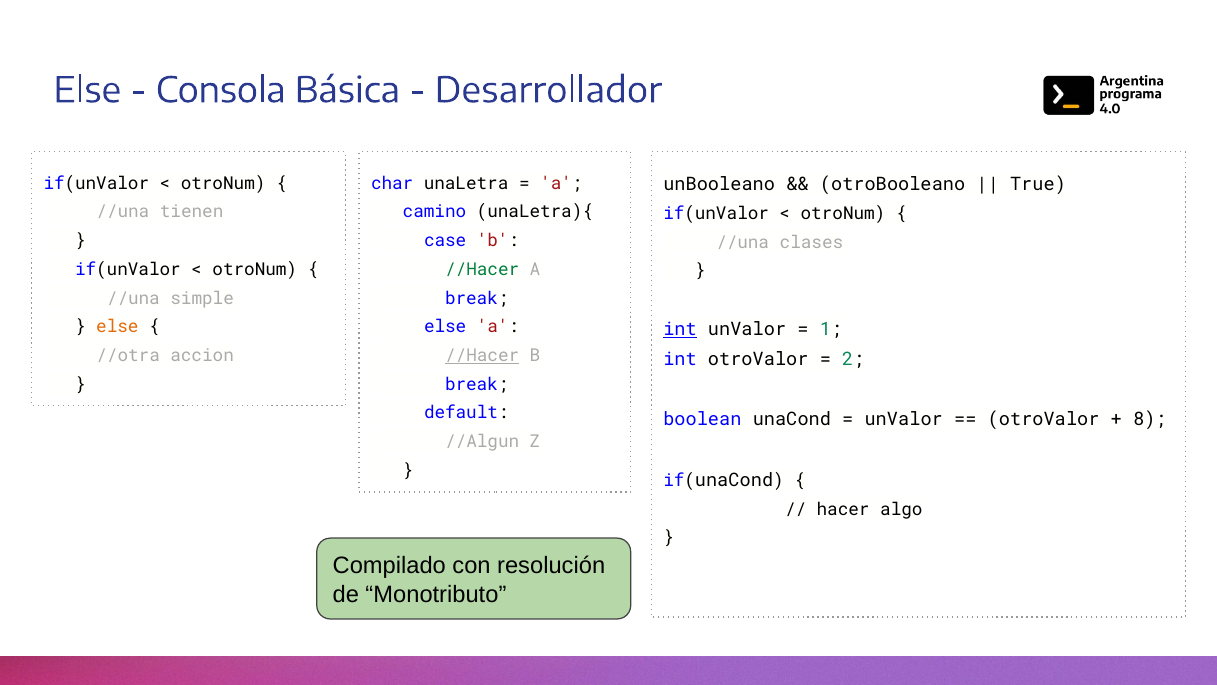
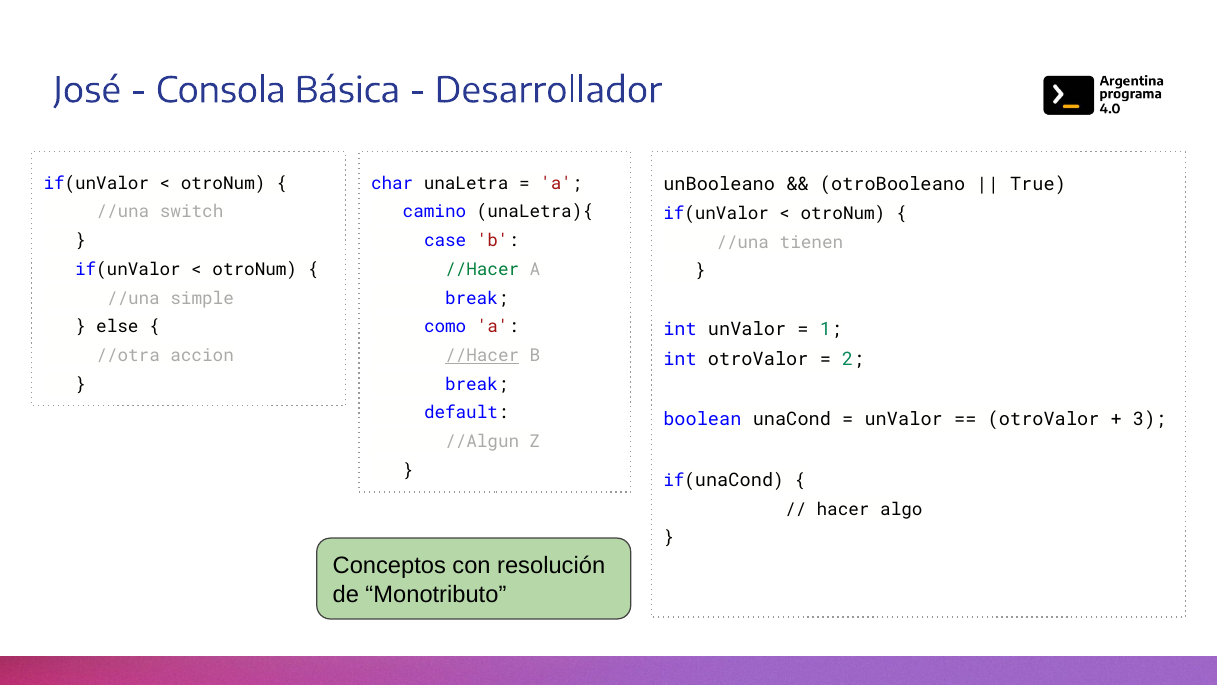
Else: Else -> José (87, 91)
tienen: tienen -> switch (192, 212)
clases: clases -> tienen (811, 242)
else colour: orange -> black (117, 327)
else: else -> como (445, 327)
int underline: present -> none (680, 329)
8: 8 -> 3 (1150, 420)
Compilado: Compilado -> Conceptos (389, 566)
